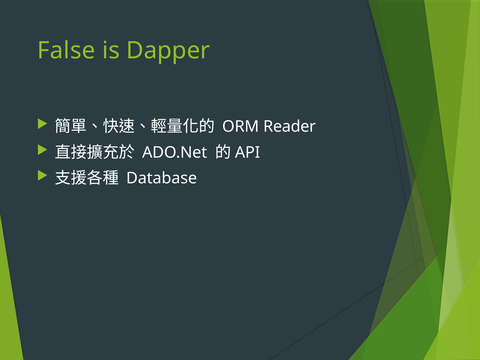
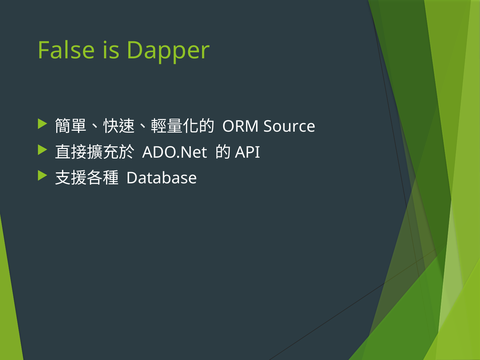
Reader: Reader -> Source (289, 127)
